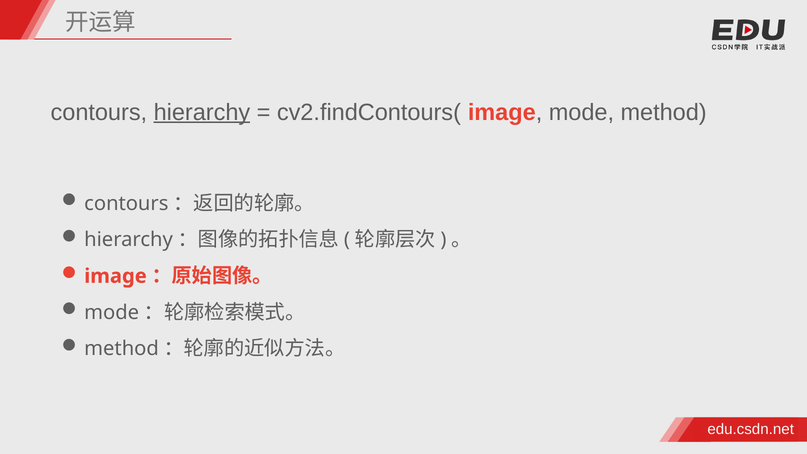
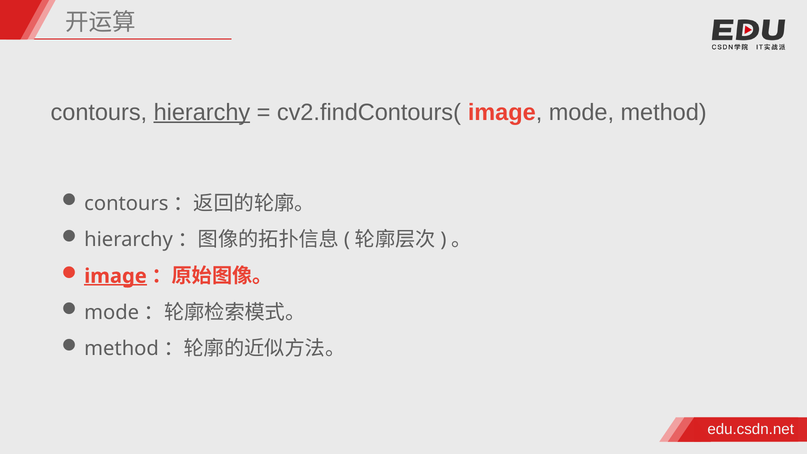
image underline: none -> present (116, 276)
